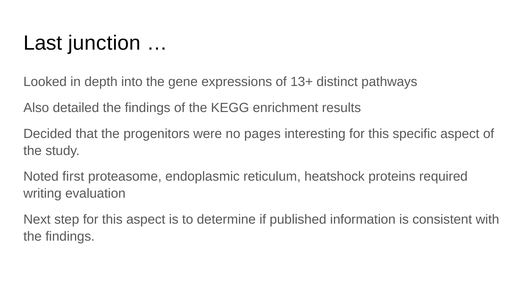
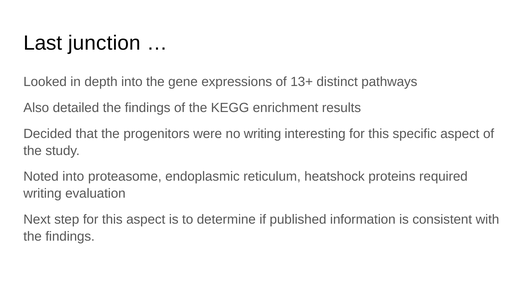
no pages: pages -> writing (263, 134)
Noted first: first -> into (73, 177)
